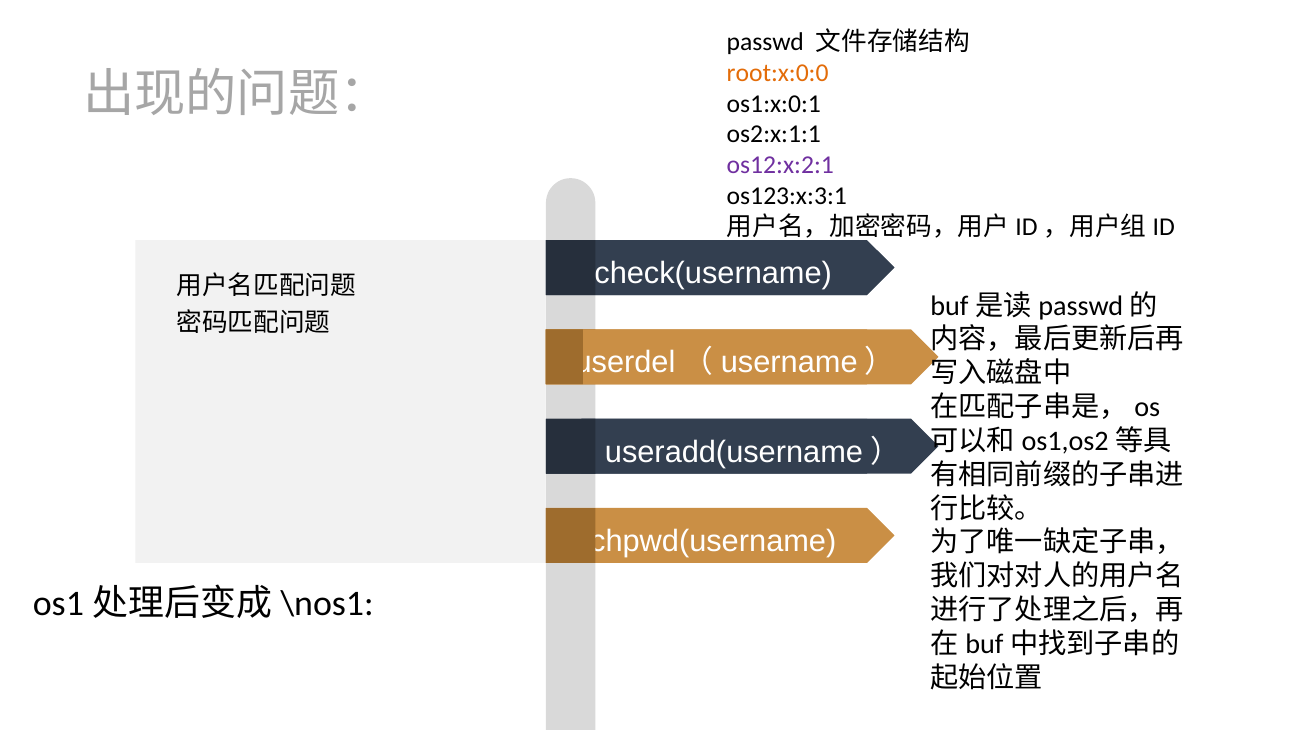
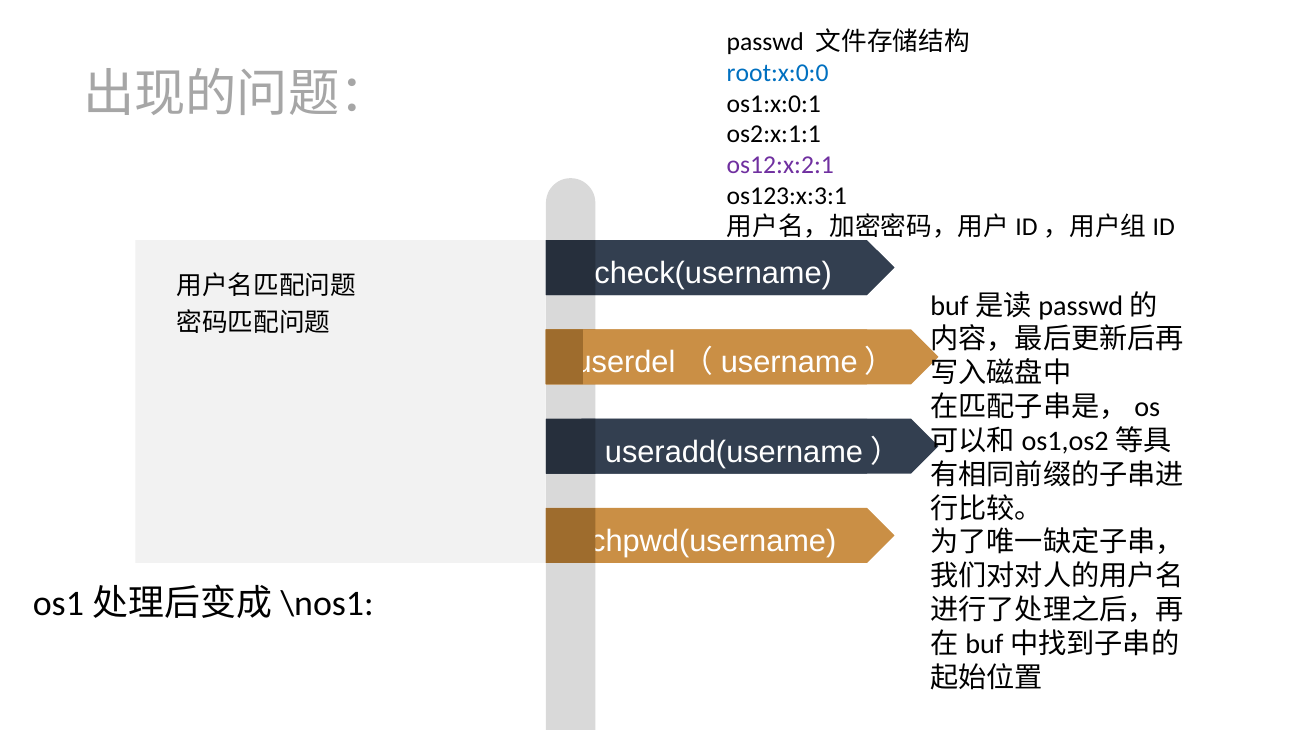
root:x:0:0 colour: orange -> blue (778, 73)
